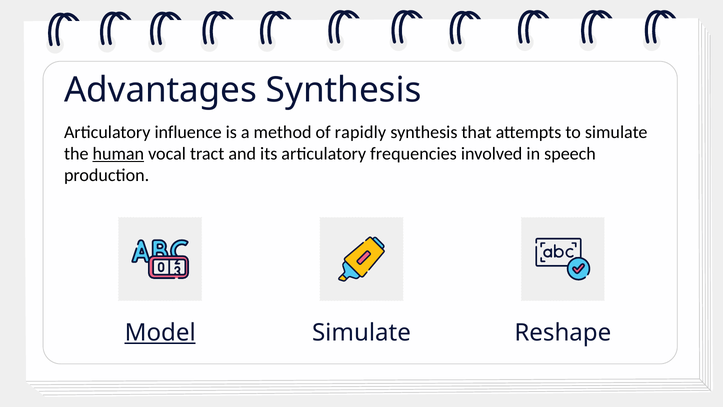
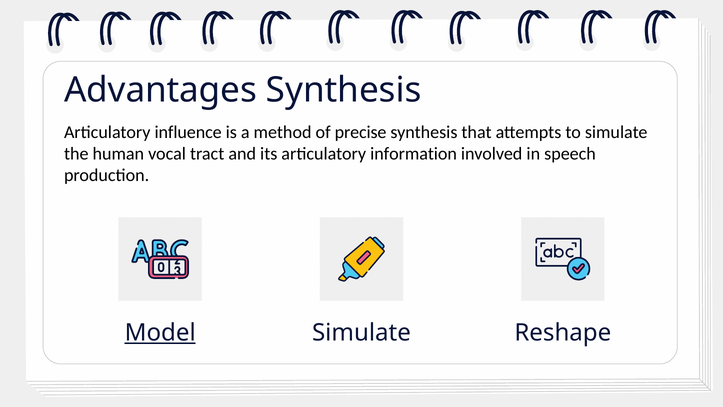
rapidly: rapidly -> precise (361, 132)
human underline: present -> none (118, 154)
frequencies: frequencies -> information (414, 154)
